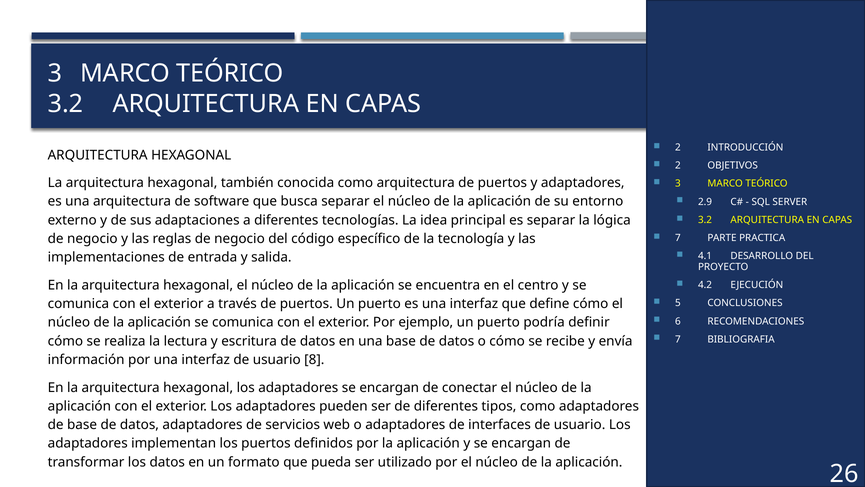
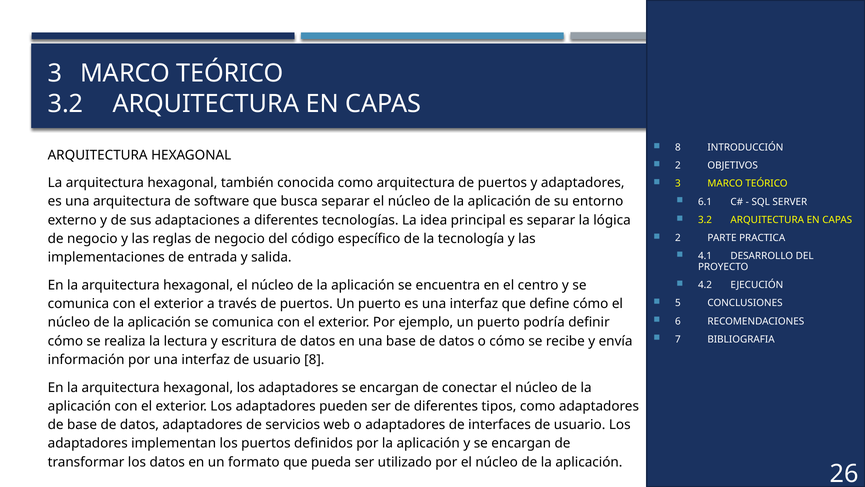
2: 2 -> 8 (678, 147)
2.9: 2.9 -> 6.1 (705, 202)
7: 7 -> 2 (678, 238)
